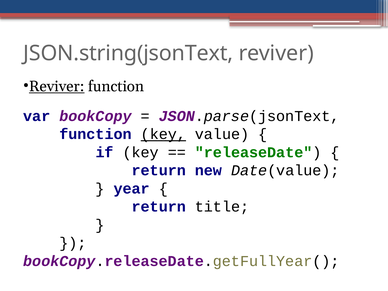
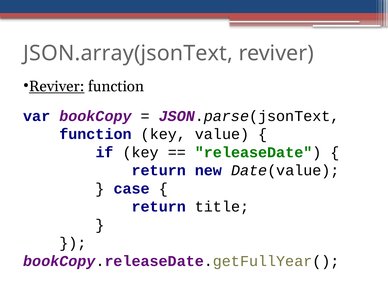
JSON.string(jsonText: JSON.string(jsonText -> JSON.array(jsonText (128, 53)
key underline: present -> none (163, 134)
year: year -> case (132, 189)
